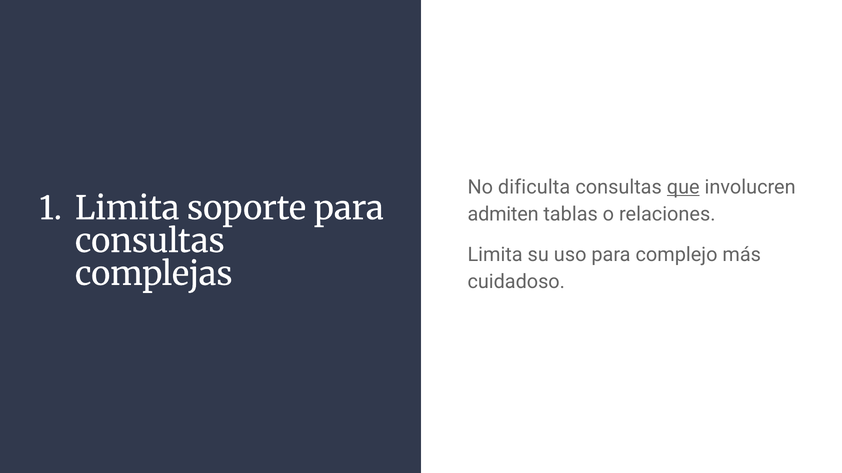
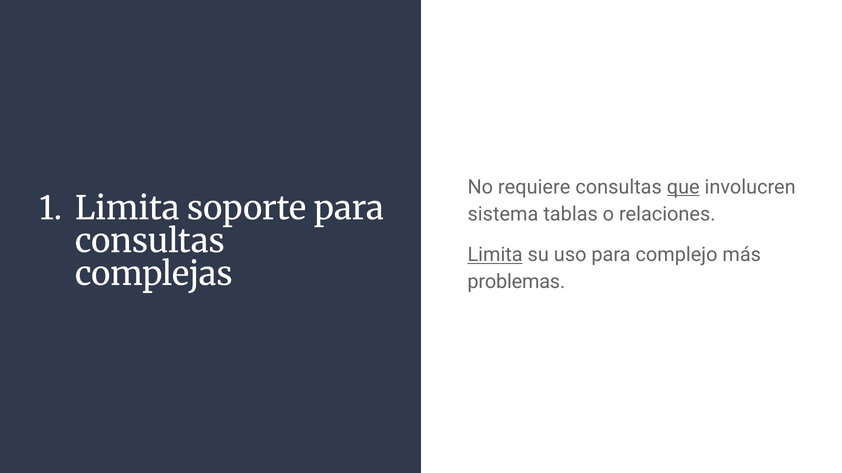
dificulta: dificulta -> requiere (534, 187)
admiten: admiten -> sistema (503, 214)
Limita underline: none -> present (495, 255)
cuidadoso: cuidadoso -> problemas (516, 282)
